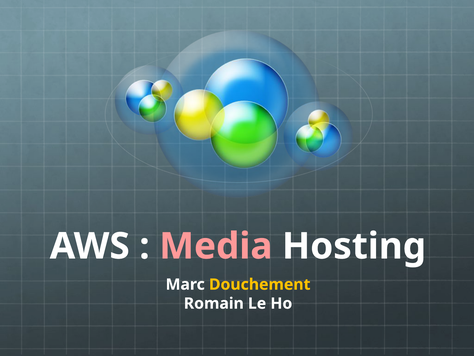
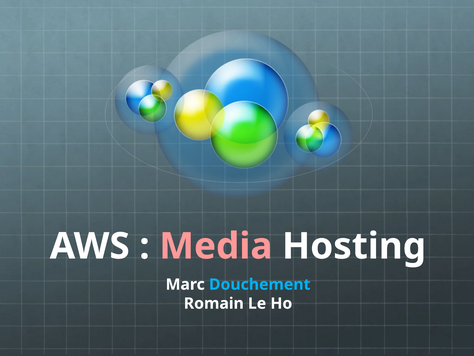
Douchement colour: yellow -> light blue (260, 284)
